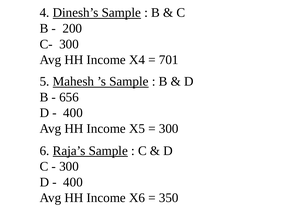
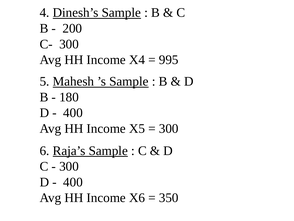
701: 701 -> 995 (169, 60)
656: 656 -> 180 (69, 97)
